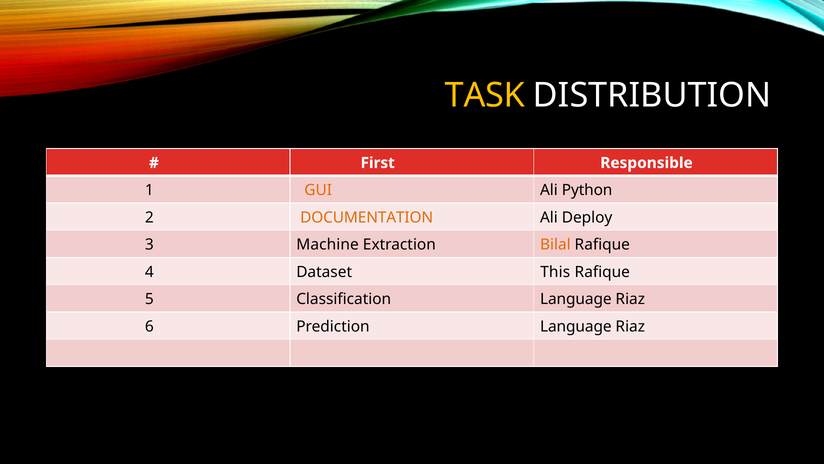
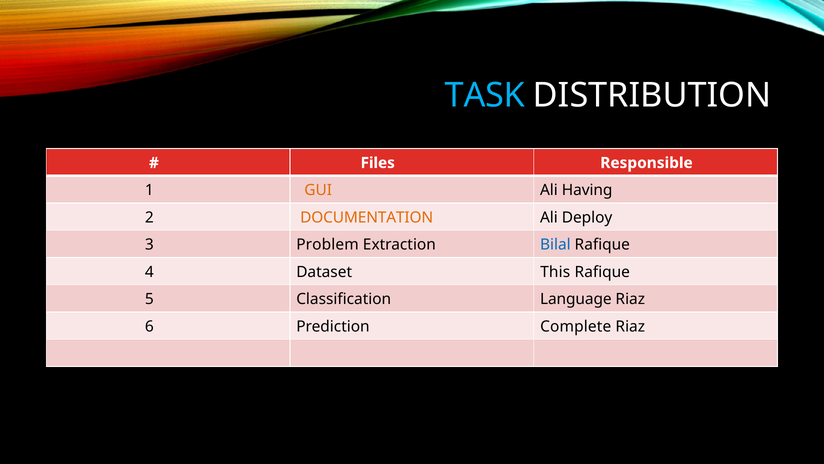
TASK colour: yellow -> light blue (485, 95)
First: First -> Files (378, 163)
Python: Python -> Having (587, 190)
Machine: Machine -> Problem (327, 244)
Bilal colour: orange -> blue (555, 244)
Prediction Language: Language -> Complete (576, 326)
